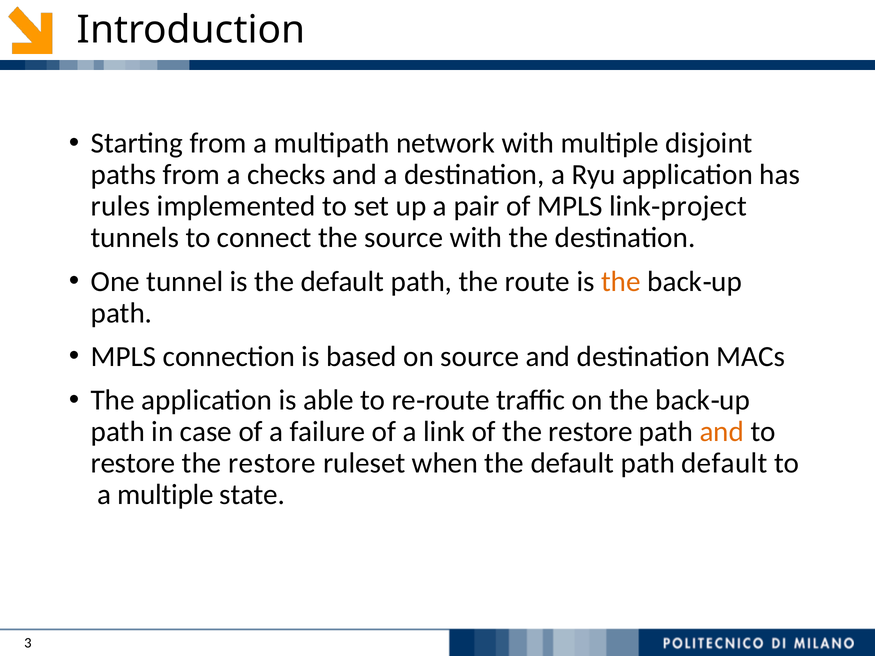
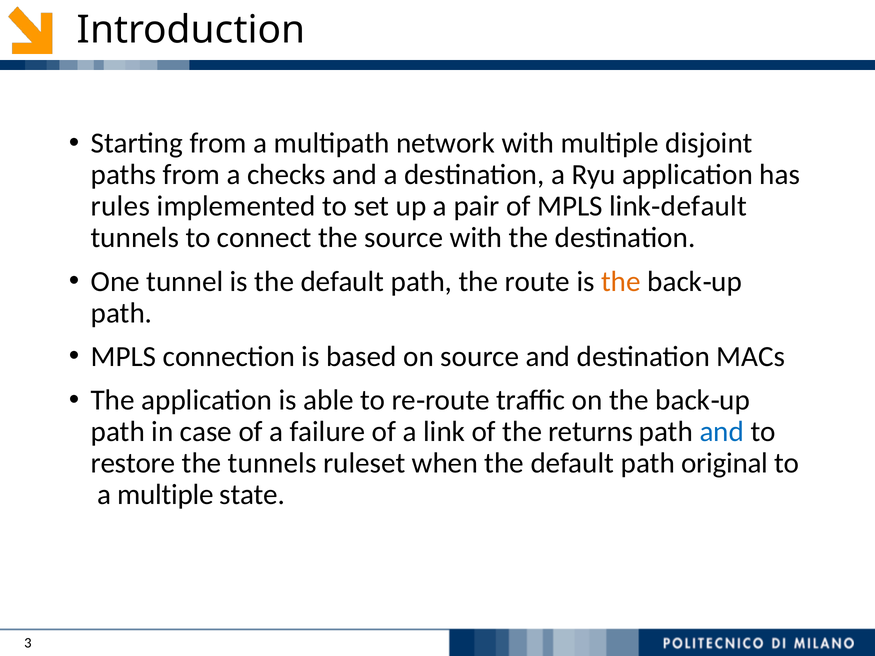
link project: project -> default (704, 206)
of the restore: restore -> returns (591, 432)
and colour: orange -> blue (722, 432)
restore the restore: restore -> tunnels (272, 463)
path default: default -> original (725, 463)
